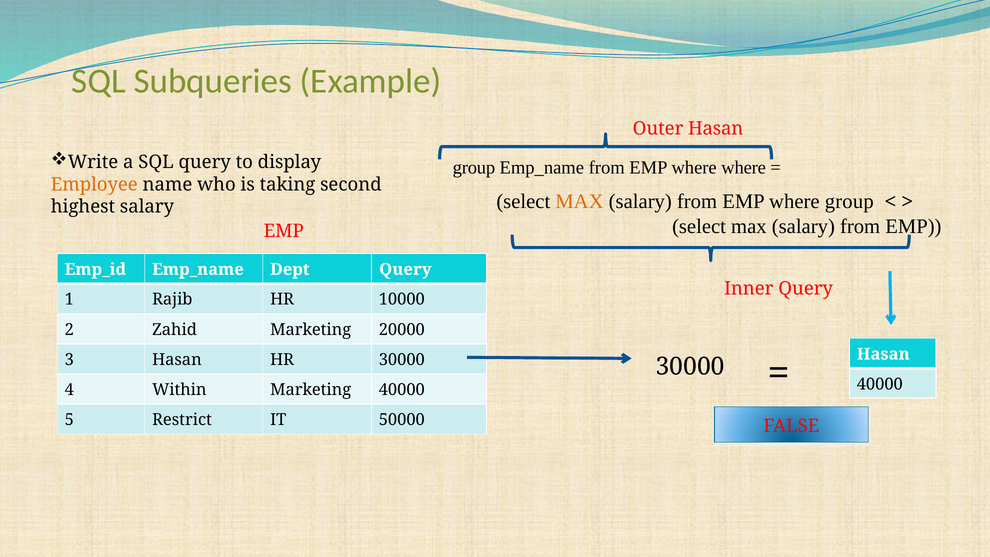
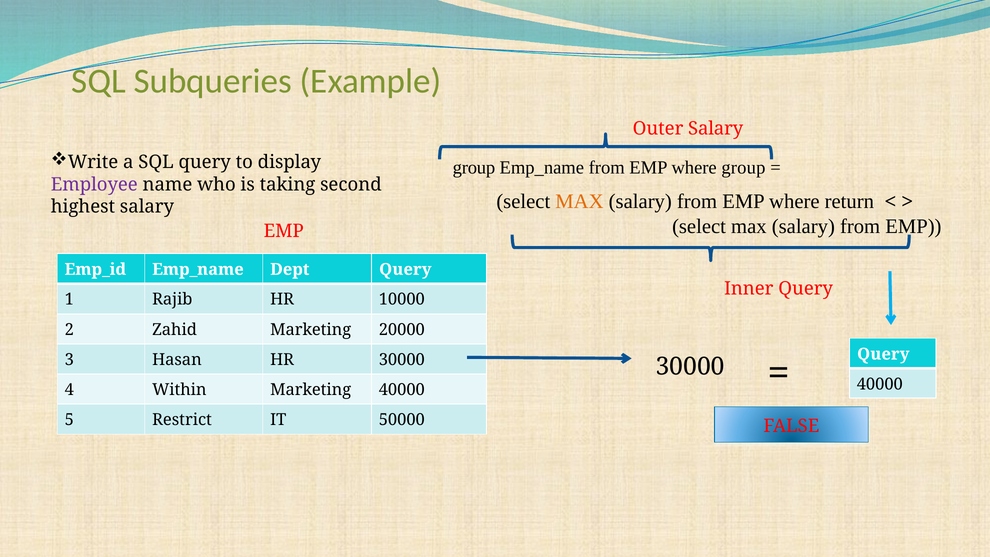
Outer Hasan: Hasan -> Salary (716, 129)
where where: where -> group (743, 168)
Employee colour: orange -> purple (94, 185)
where group: group -> return (849, 201)
Hasan: Hasan -> Query (883, 354)
